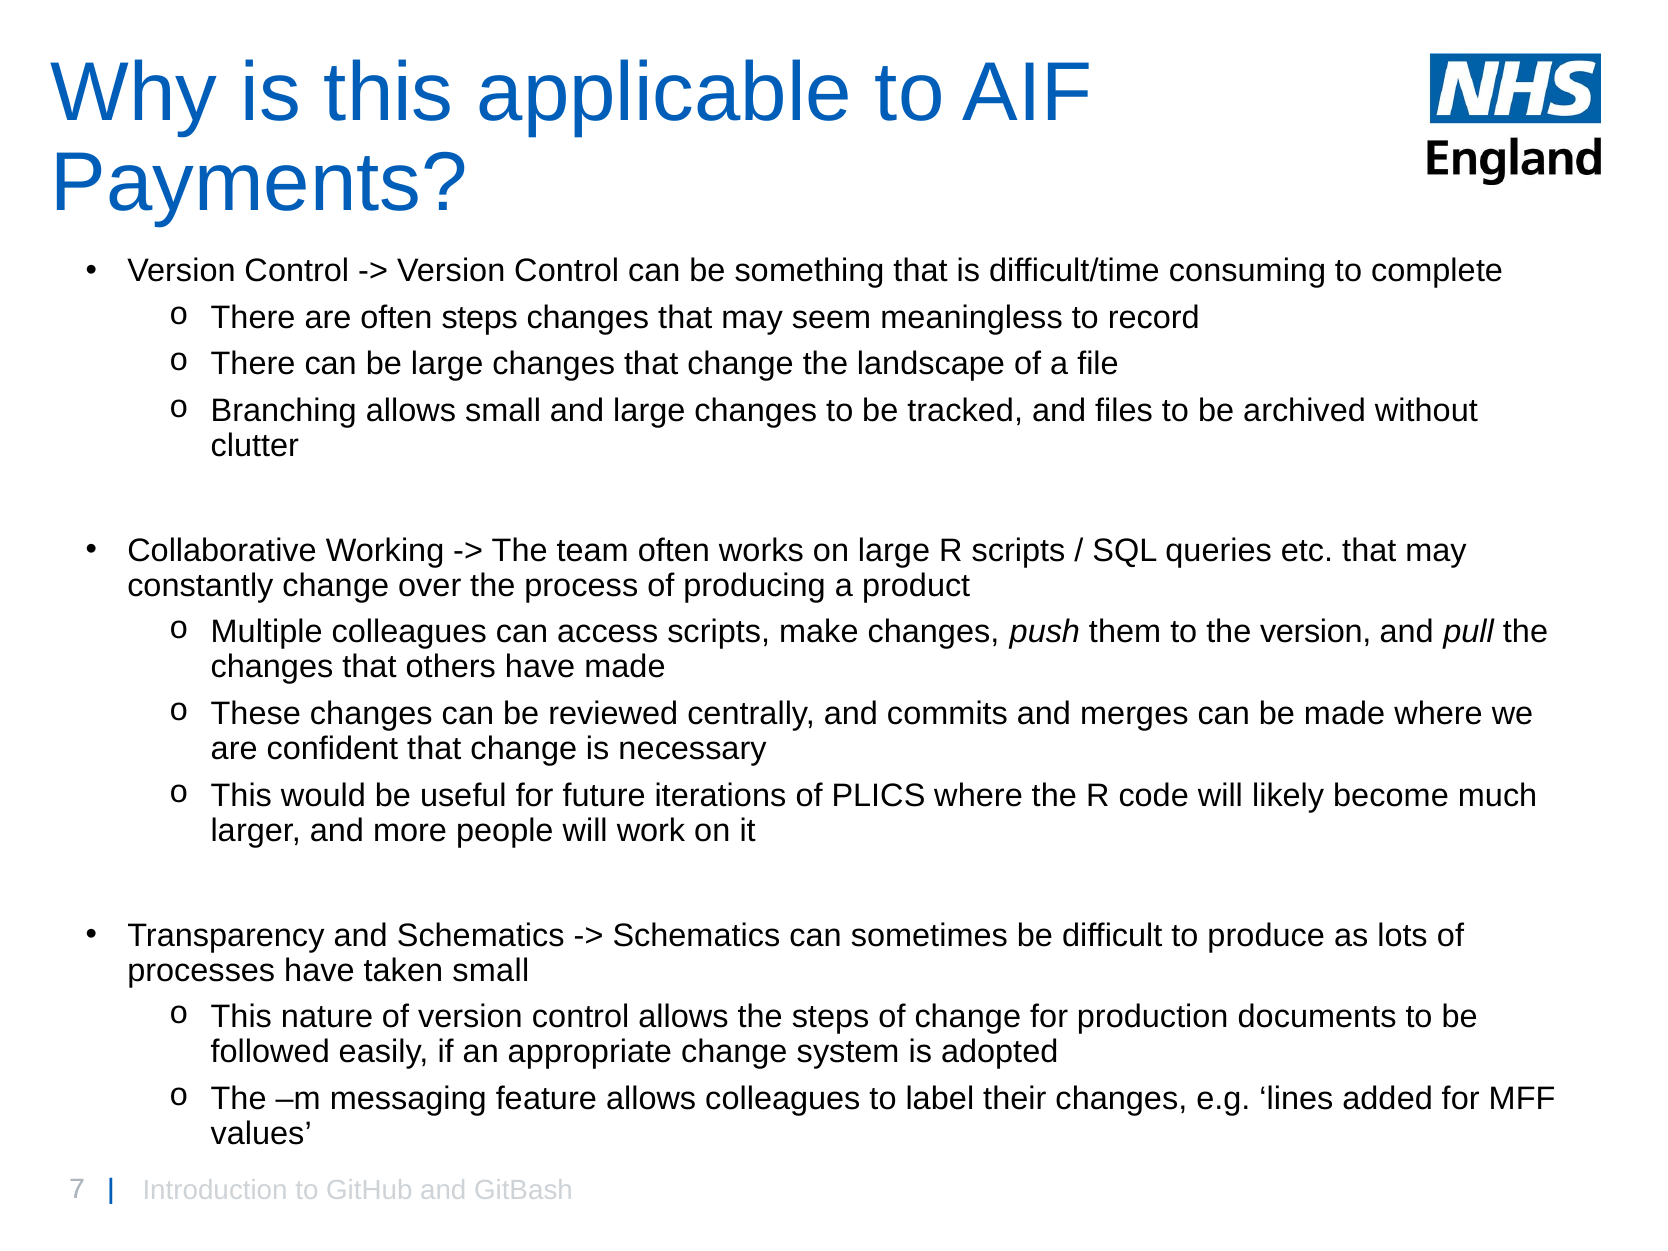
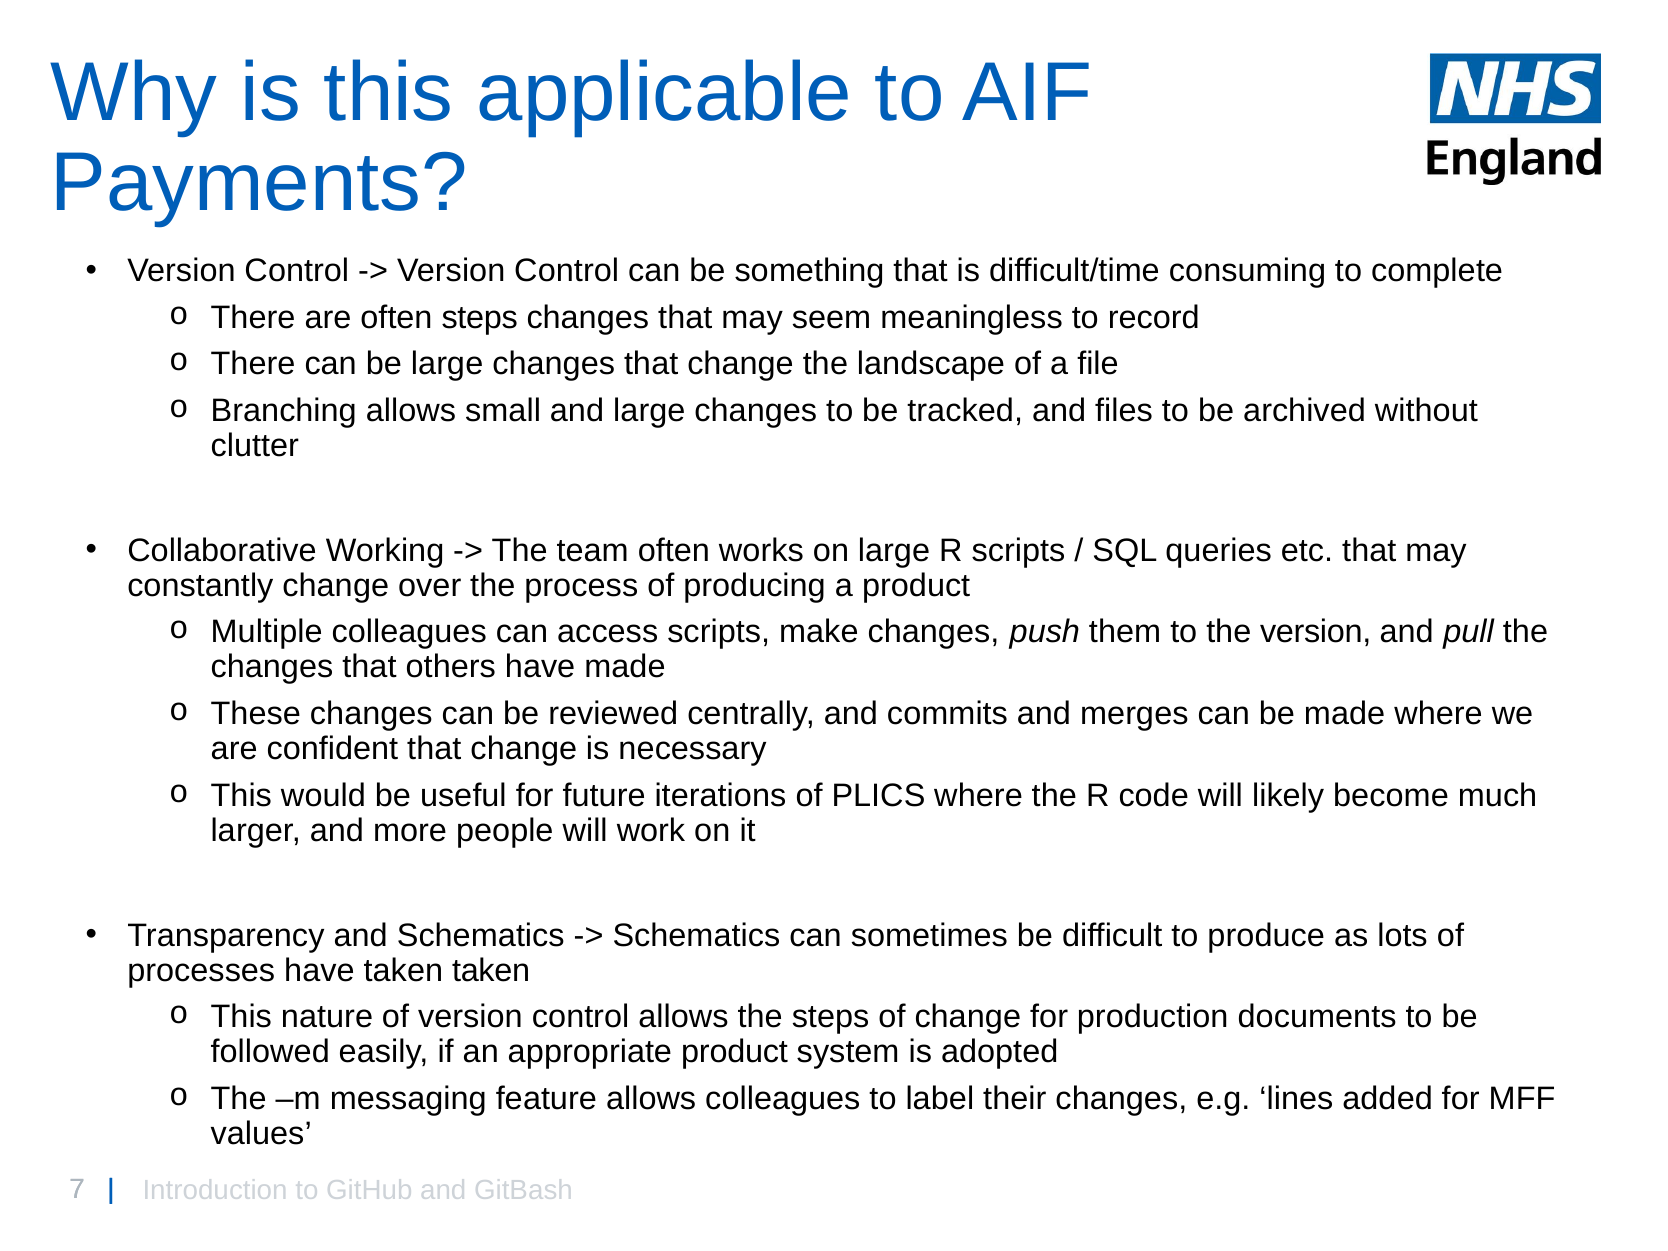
taken small: small -> taken (491, 970)
appropriate change: change -> product (734, 1052)
